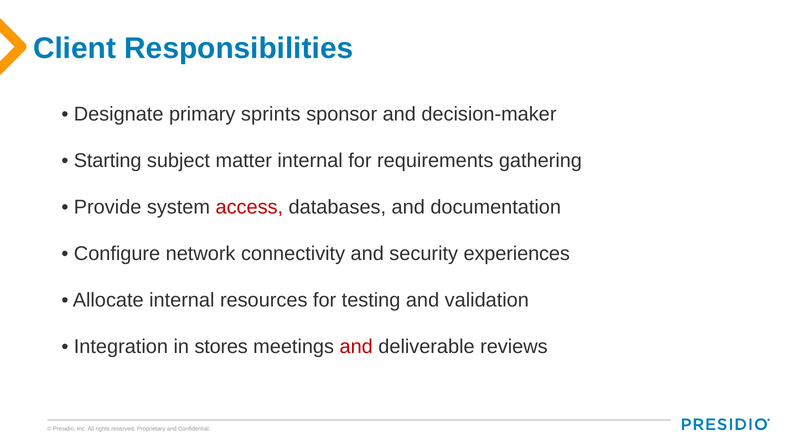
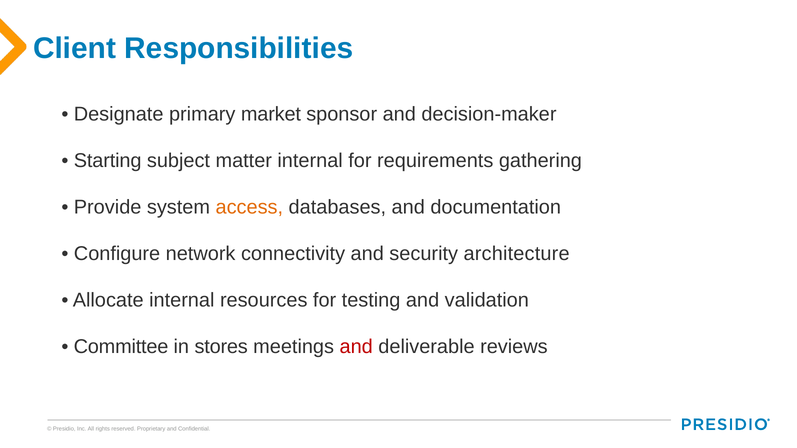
sprints: sprints -> market (271, 114)
access colour: red -> orange (249, 207)
experiences: experiences -> architecture (517, 254)
Integration: Integration -> Committee (121, 347)
